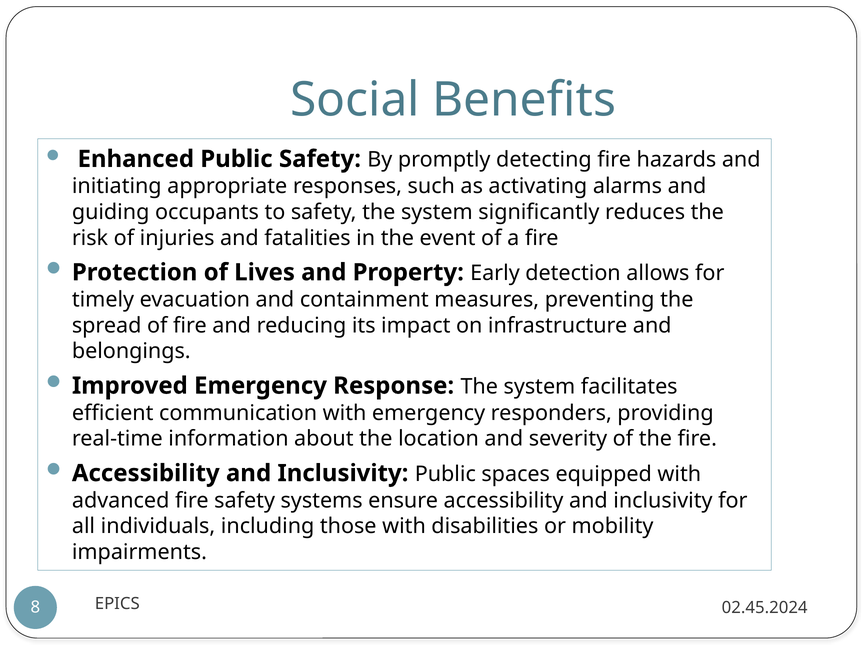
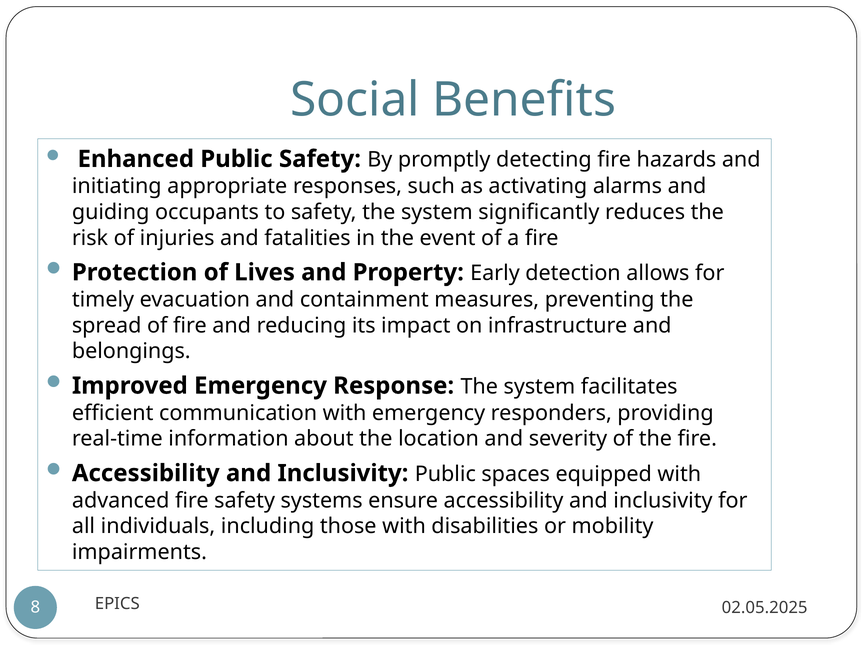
02.45.2024: 02.45.2024 -> 02.05.2025 (765, 608)
